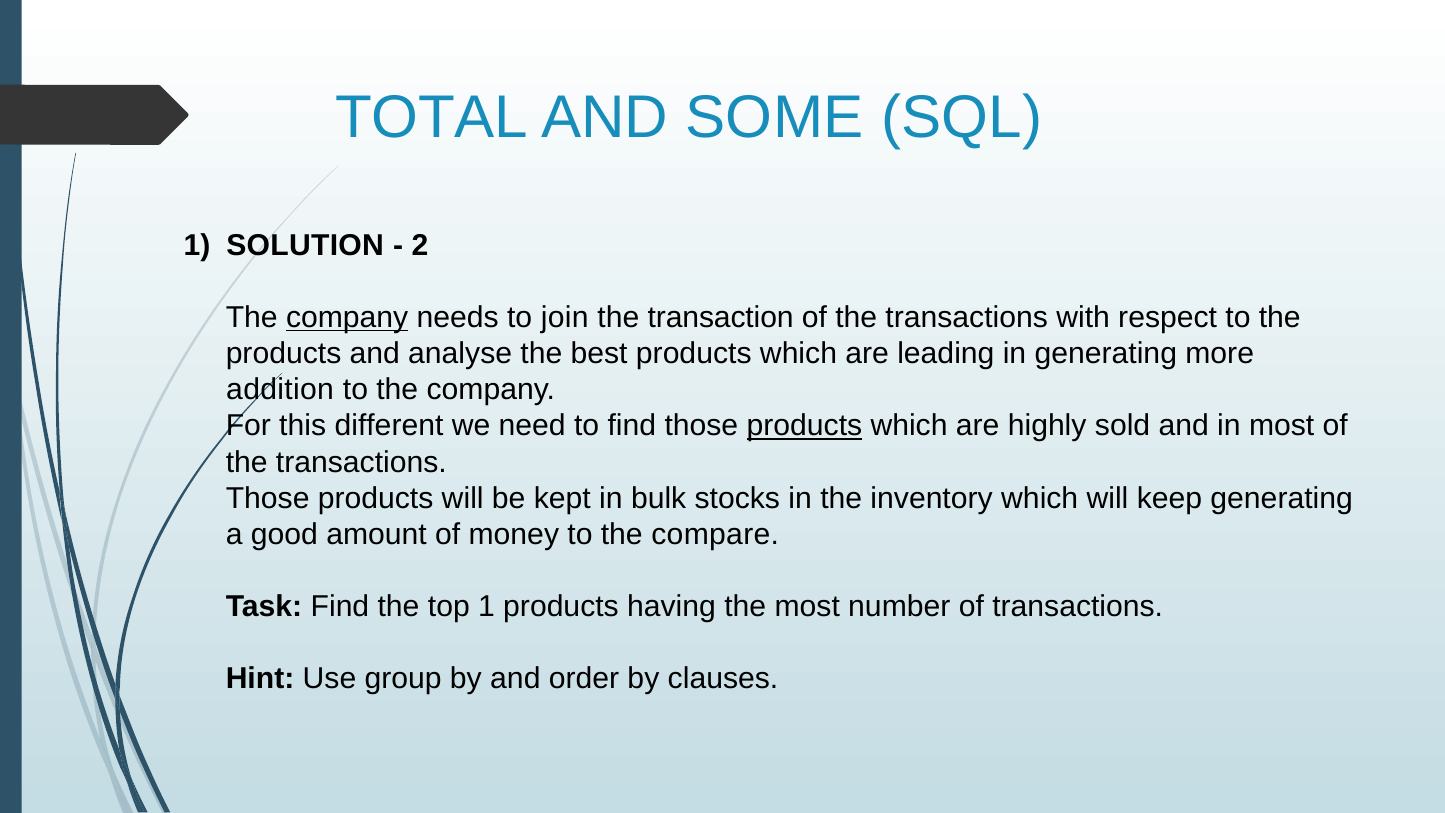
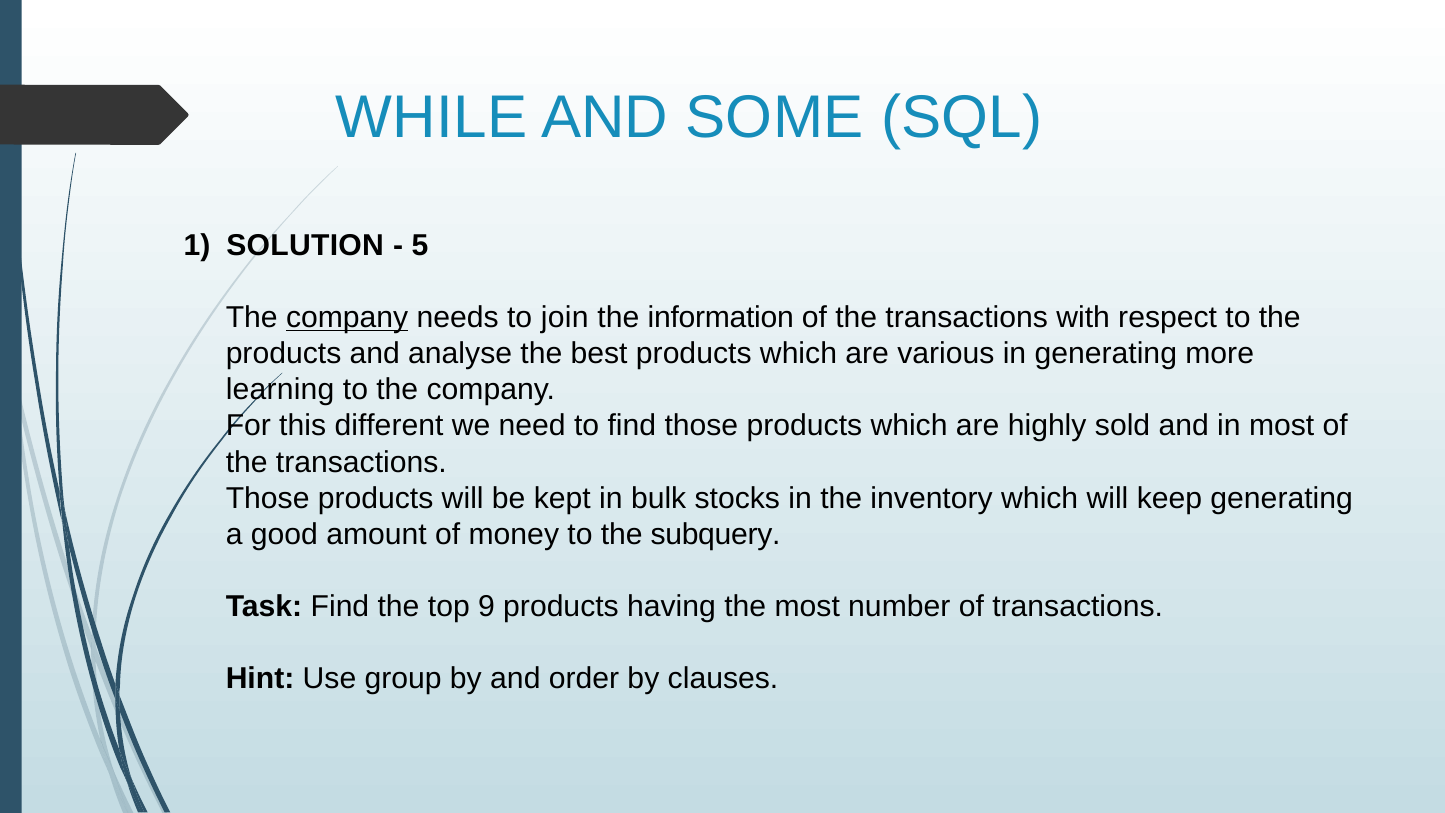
TOTAL: TOTAL -> WHILE (431, 118)
2: 2 -> 5 (420, 245)
transaction: transaction -> information (721, 317)
leading: leading -> various (946, 354)
addition: addition -> learning (280, 390)
products underline: present -> none (804, 426)
compare: compare -> subquery (715, 534)
top 1: 1 -> 9 (487, 607)
